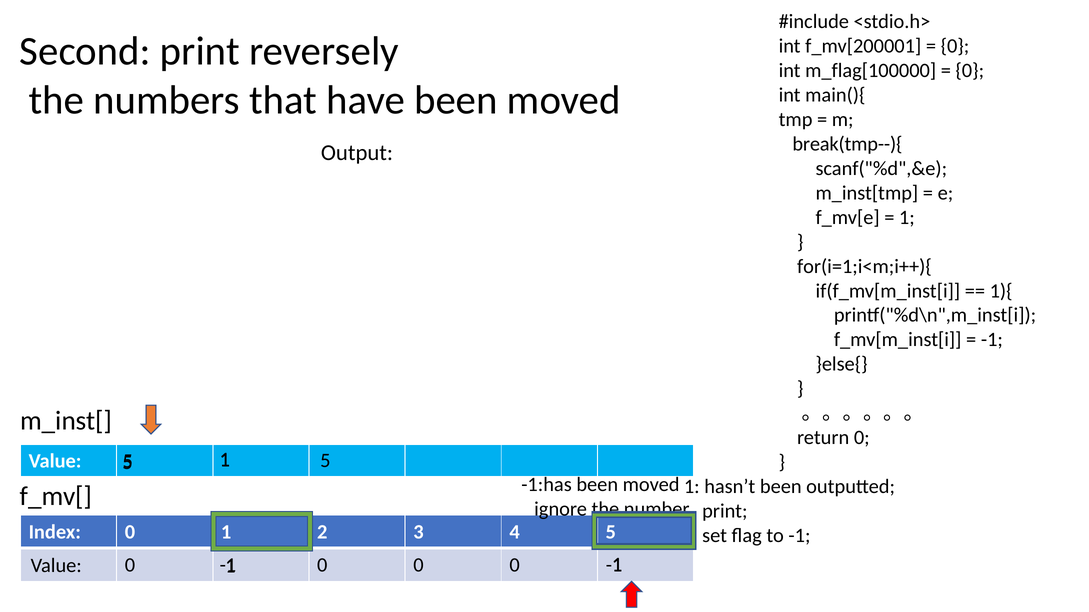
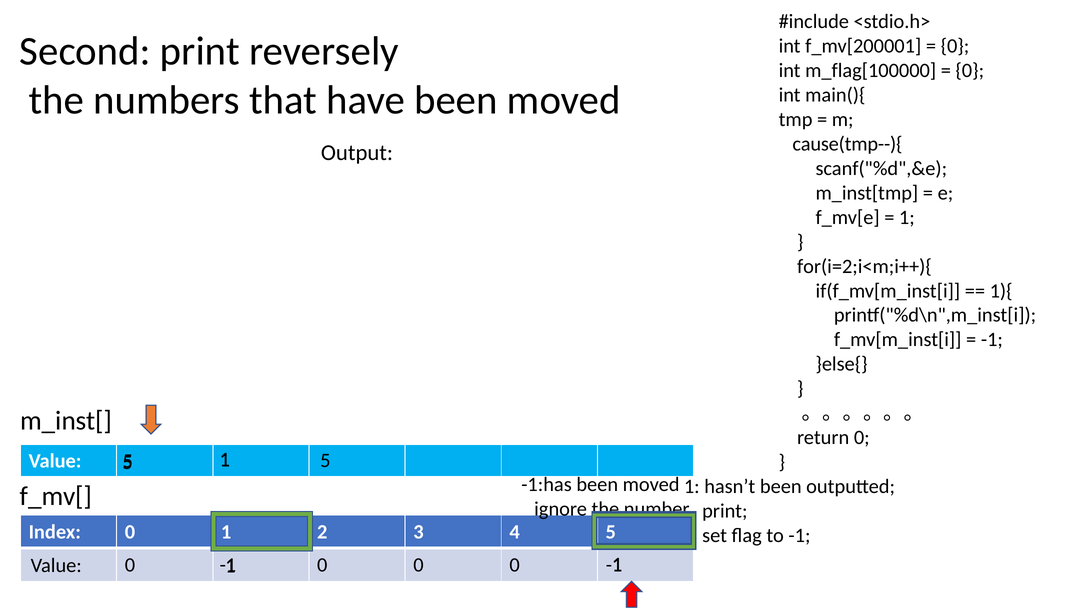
break(tmp--){: break(tmp--){ -> cause(tmp--){ (847, 144)
for(i=1;i<m;i++){: for(i=1;i<m;i++){ -> for(i=2;i<m;i++){ (864, 267)
